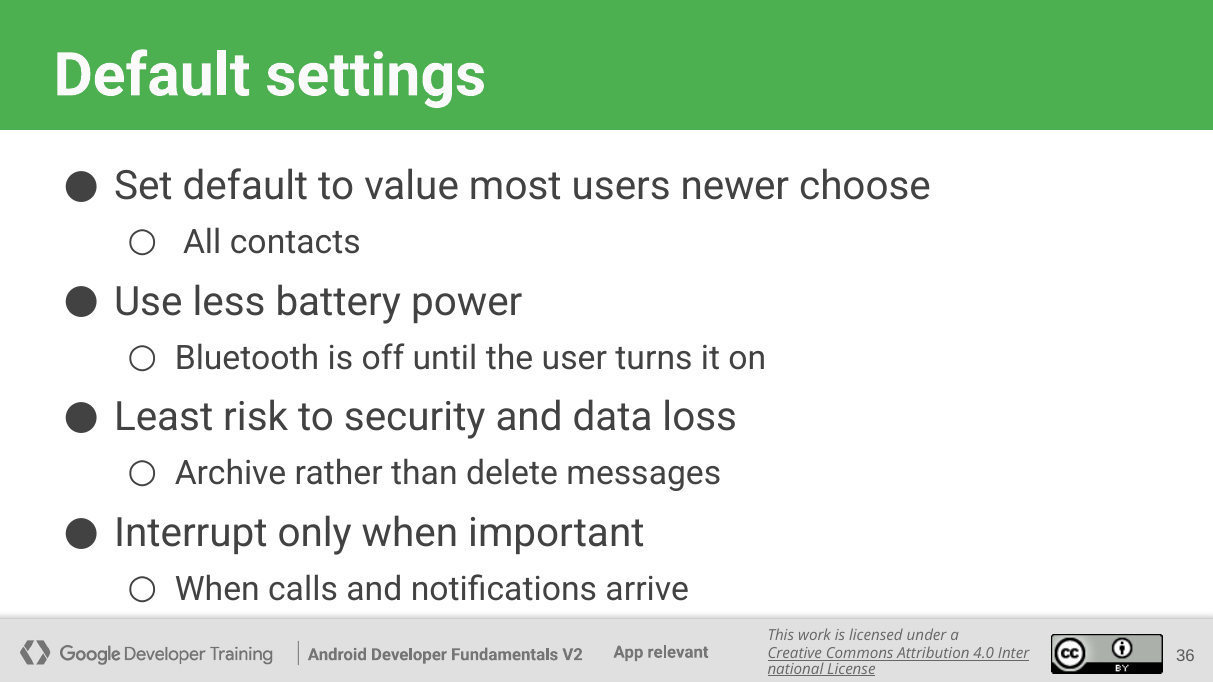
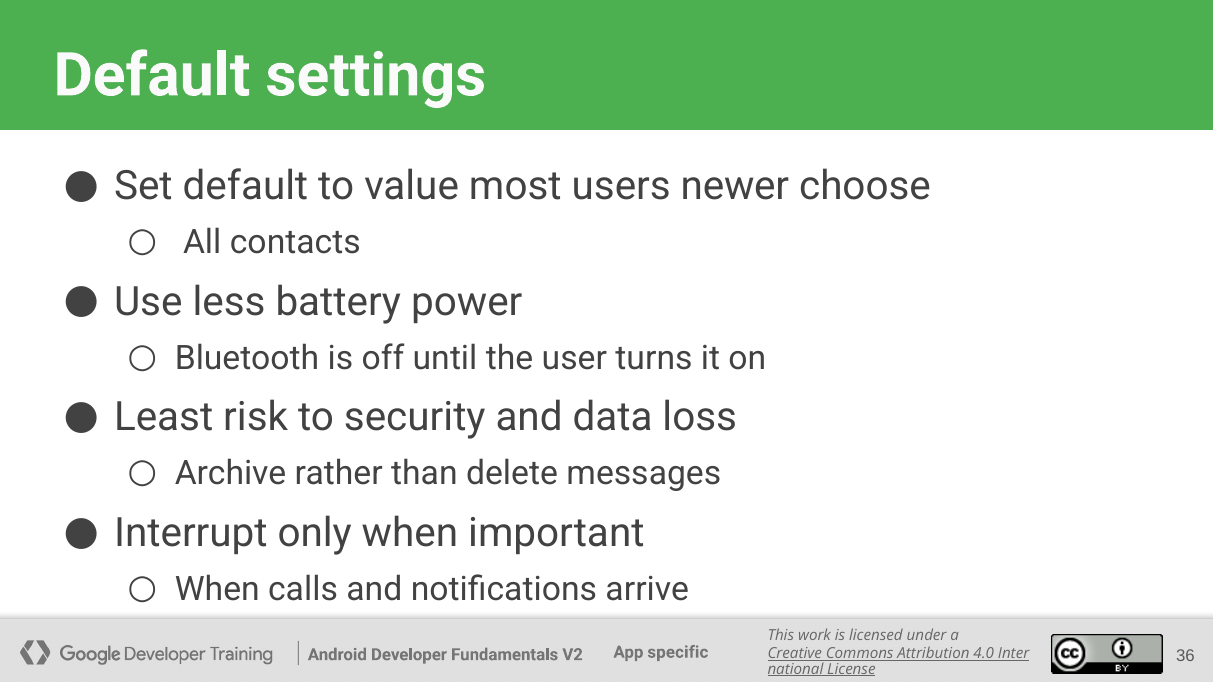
relevant: relevant -> specific (678, 652)
